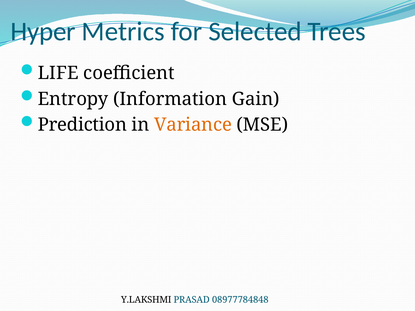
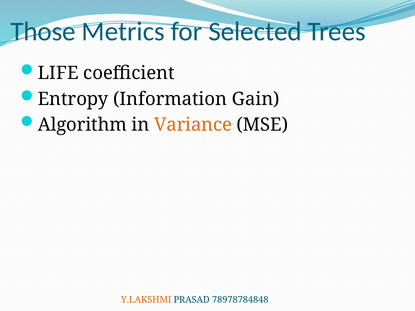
Hyper: Hyper -> Those (43, 32)
Prediction: Prediction -> Algorithm (82, 125)
Y.LAKSHMI colour: black -> orange (146, 300)
08977784848: 08977784848 -> 78978784848 (240, 300)
